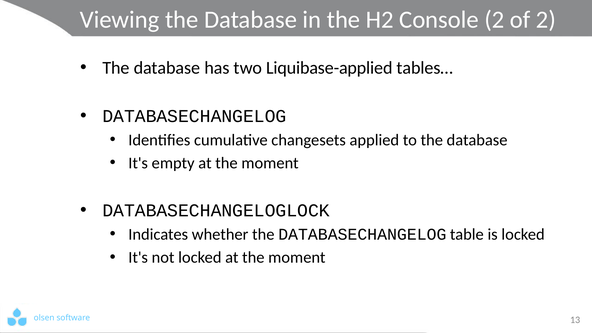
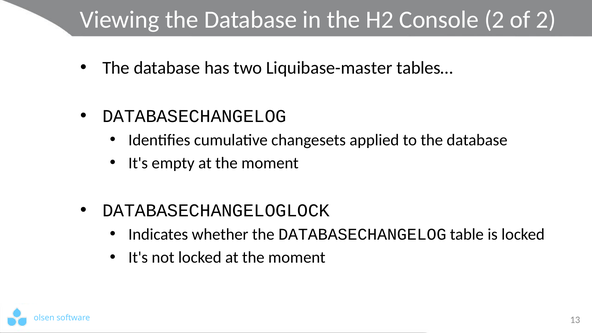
Liquibase-applied: Liquibase-applied -> Liquibase-master (329, 68)
